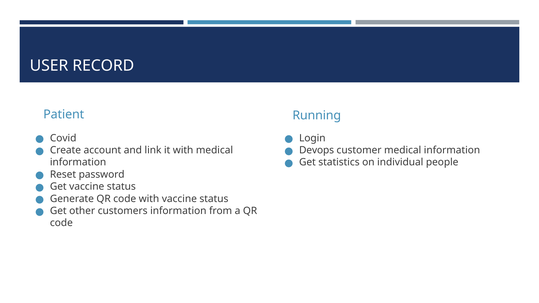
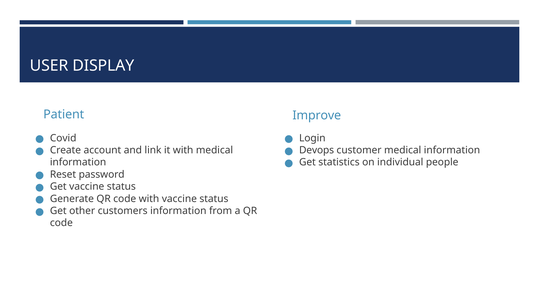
RECORD: RECORD -> DISPLAY (103, 66)
Running: Running -> Improve (317, 115)
